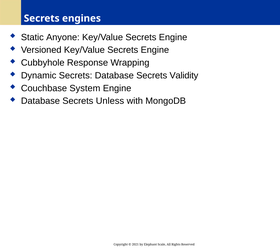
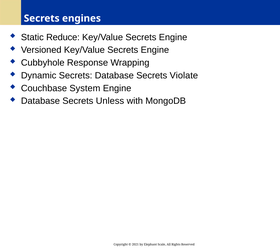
Anyone: Anyone -> Reduce (63, 37)
Validity: Validity -> Violate (184, 75)
